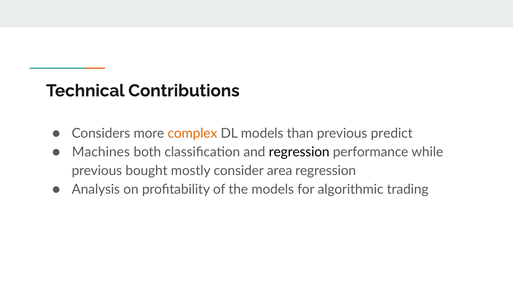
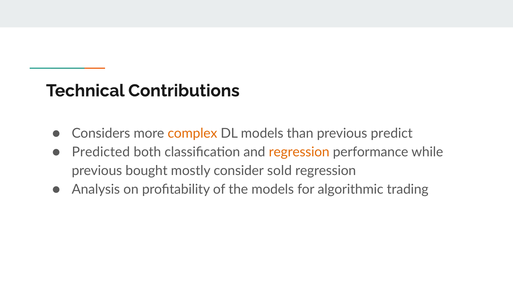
Machines: Machines -> Predicted (101, 152)
regression colour: black -> orange (299, 152)
area: area -> sold (279, 171)
